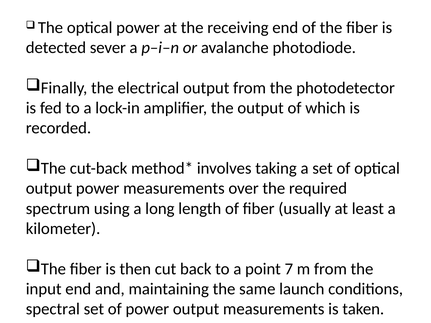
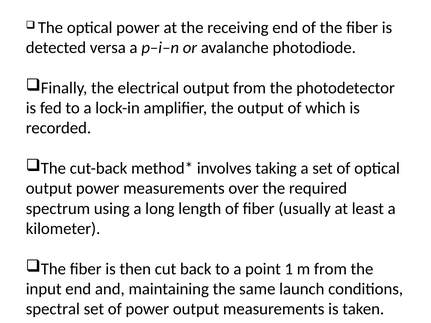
sever: sever -> versa (108, 48)
7: 7 -> 1 (289, 269)
